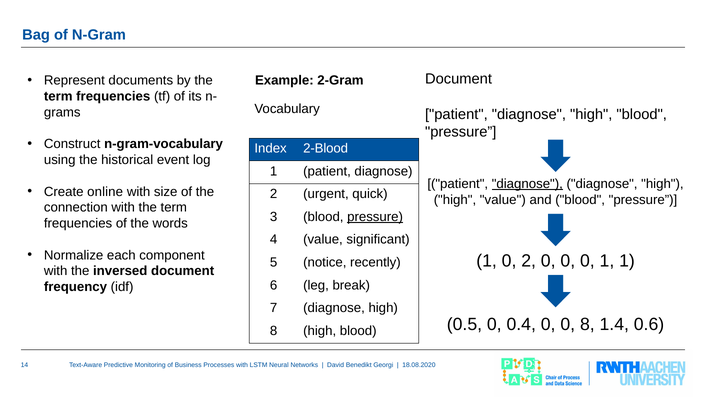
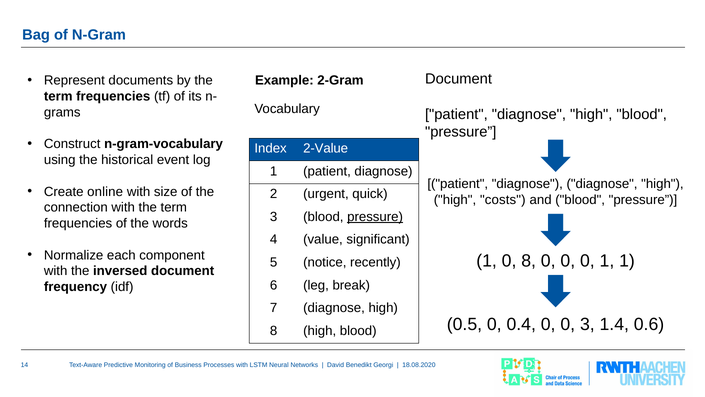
2-Blood: 2-Blood -> 2-Value (326, 148)
diagnose underline: present -> none (527, 184)
high value: value -> costs (503, 199)
0 2: 2 -> 8 (529, 261)
0 8: 8 -> 3 (587, 324)
